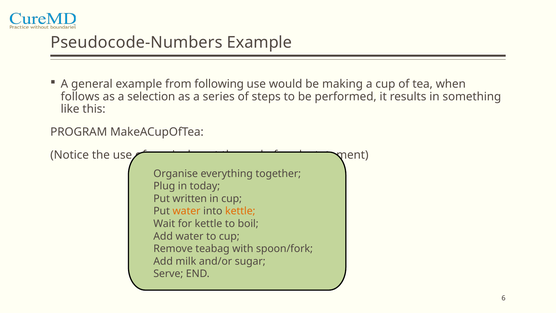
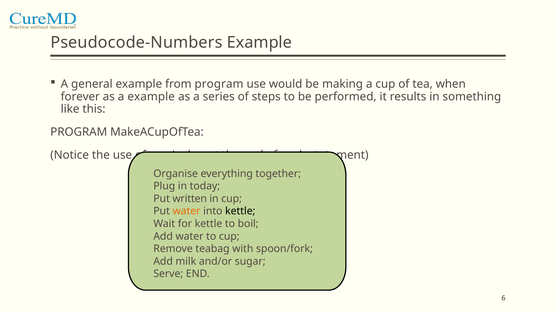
from following: following -> program (219, 84)
follows: follows -> forever (80, 96)
a selection: selection -> example (151, 96)
kettle colour: orange -> black (240, 211)
